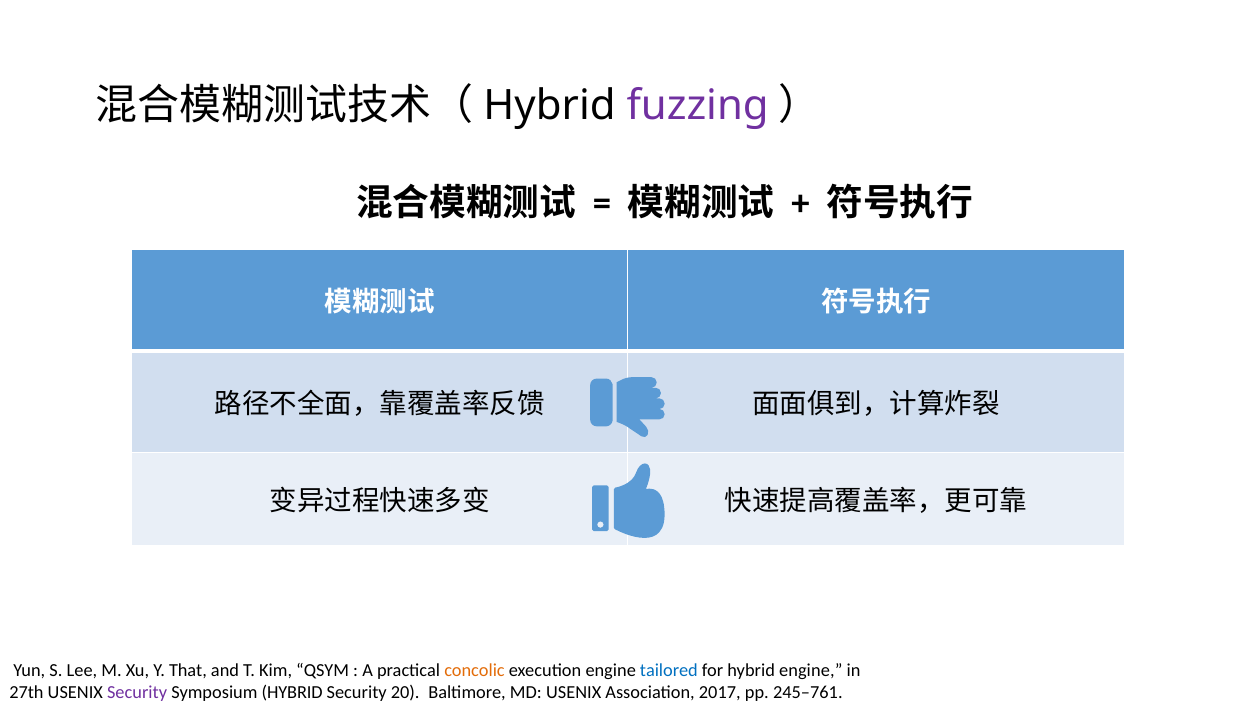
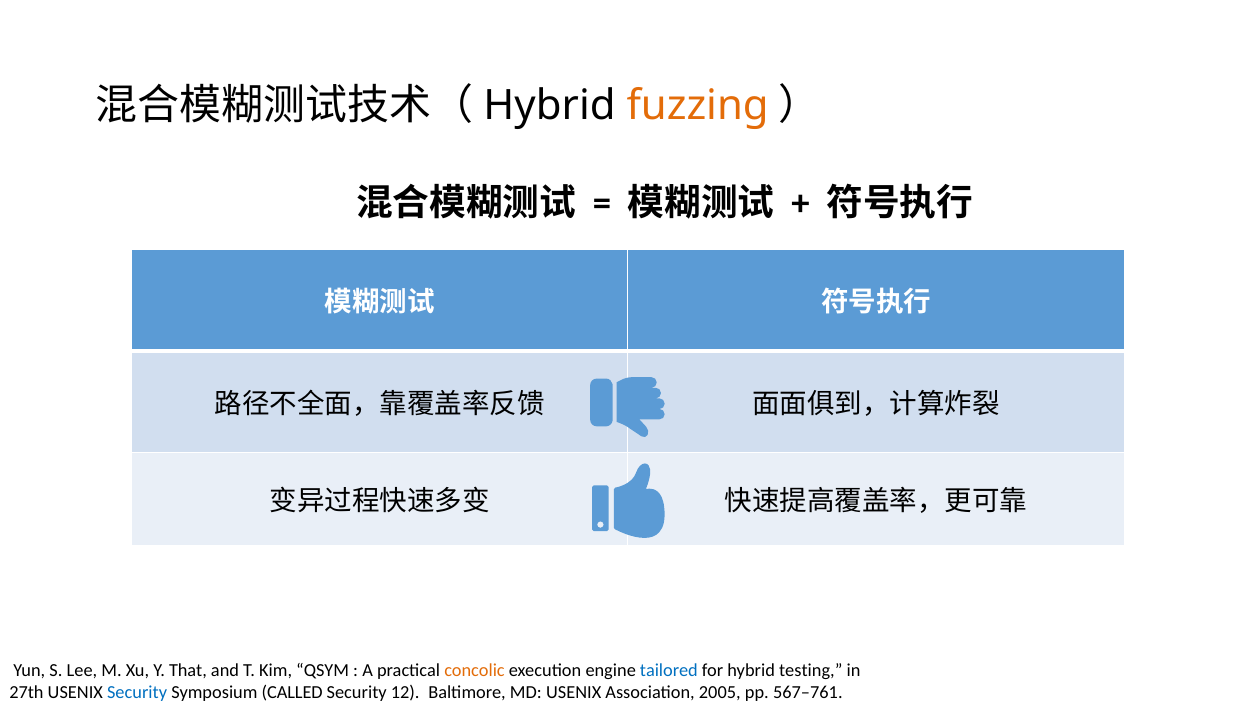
fuzzing colour: purple -> orange (698, 106)
hybrid engine: engine -> testing (811, 670)
Security colour: purple -> blue (137, 692)
Symposium HYBRID: HYBRID -> CALLED (292, 692)
20: 20 -> 12 (405, 692)
2017: 2017 -> 2005 (720, 692)
245–761: 245–761 -> 567–761 (808, 692)
